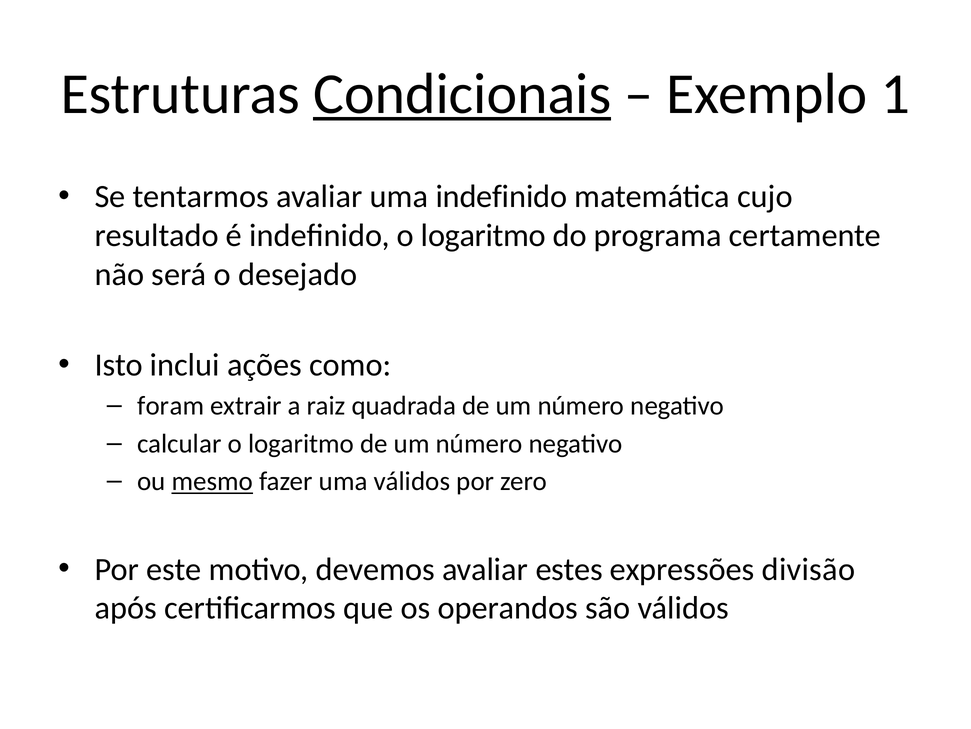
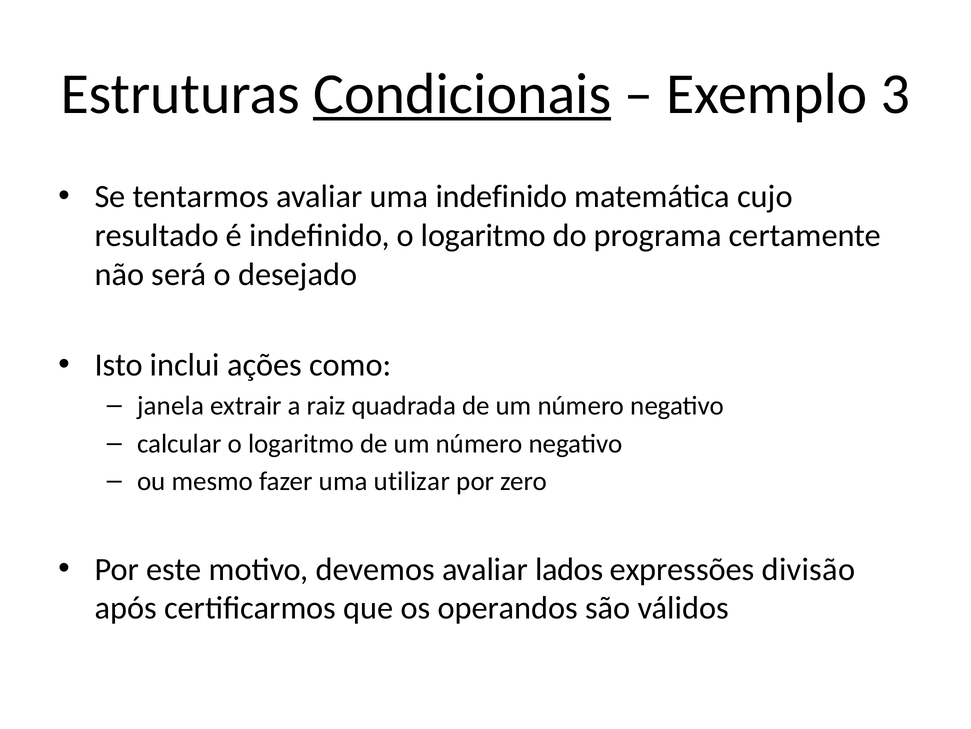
1: 1 -> 3 (895, 94)
foram: foram -> janela (171, 405)
mesmo underline: present -> none (212, 481)
uma válidos: válidos -> utilizar (412, 481)
estes: estes -> lados (569, 569)
